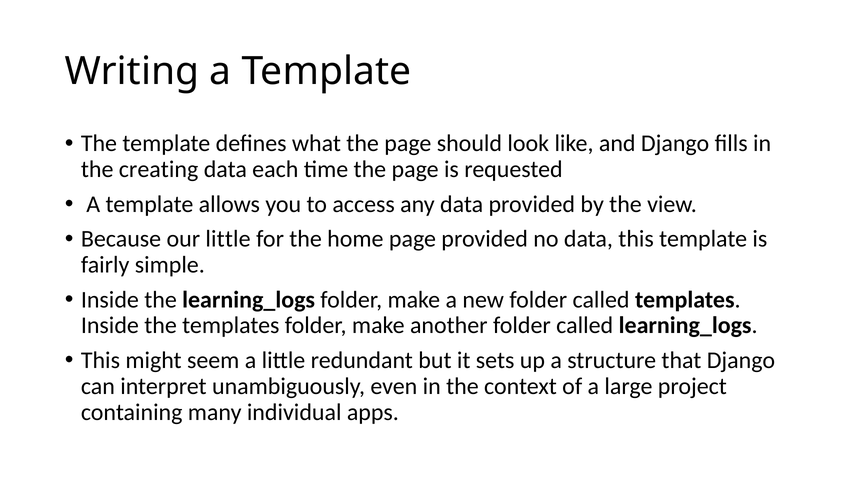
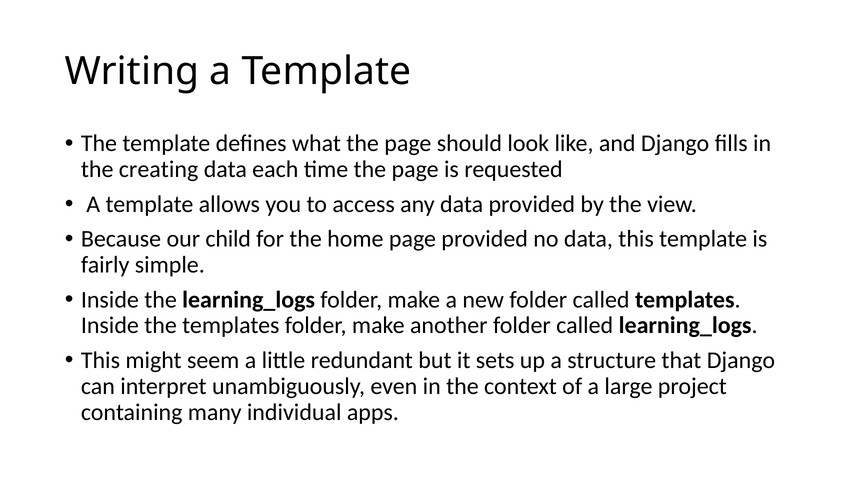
our little: little -> child (228, 239)
